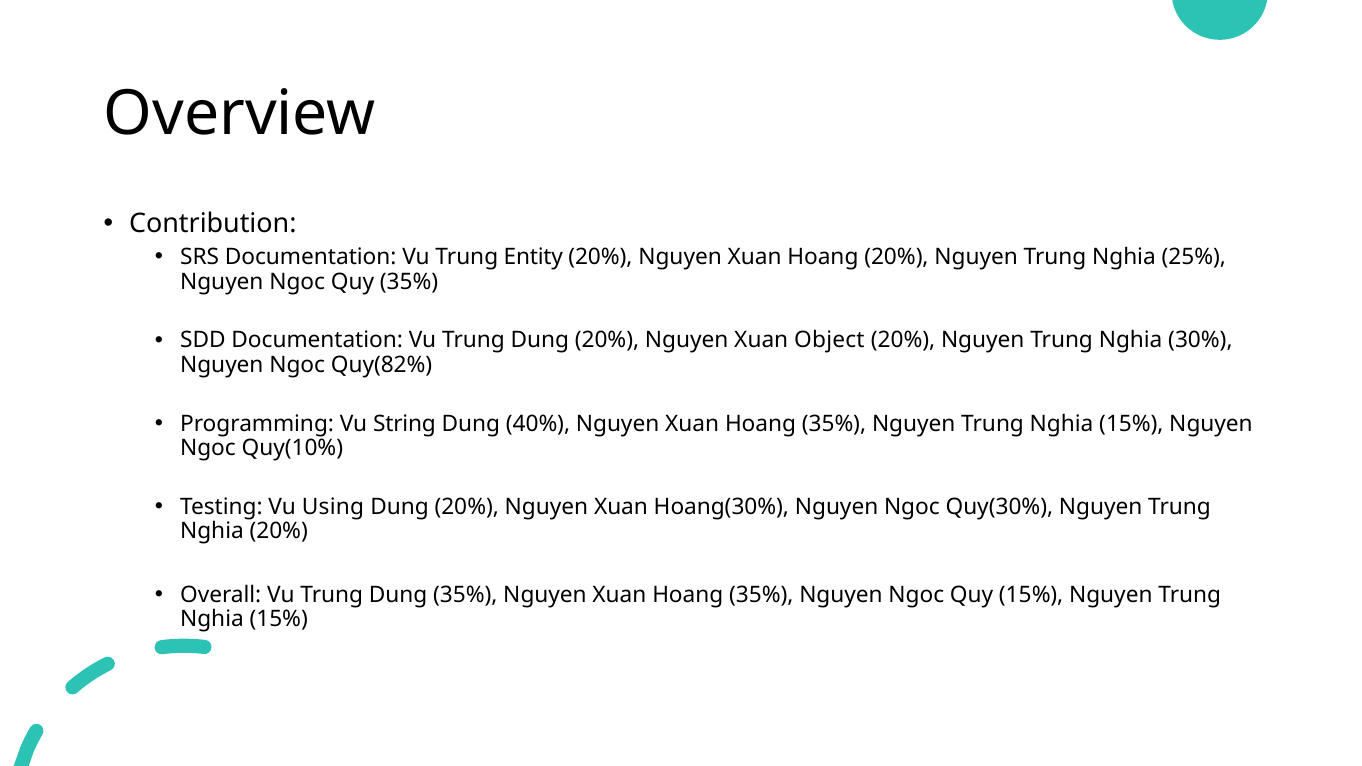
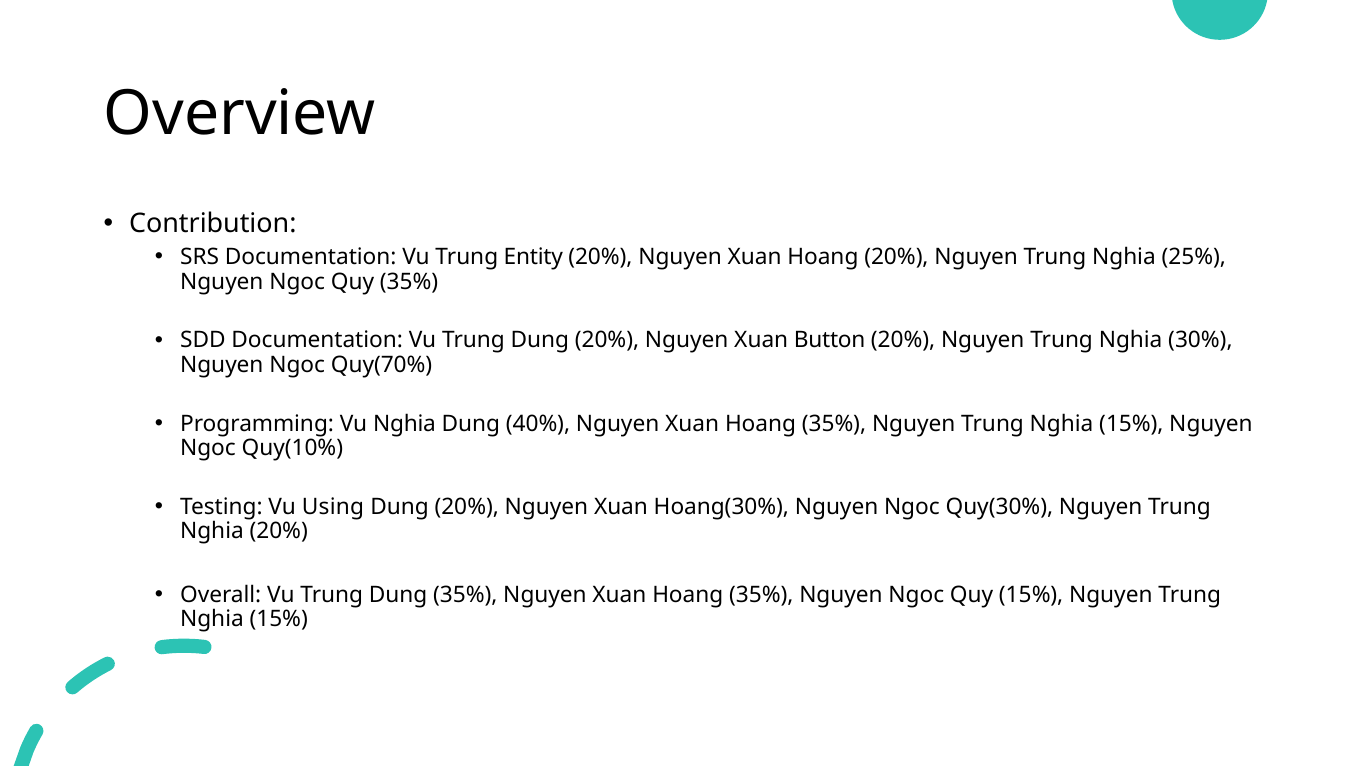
Object: Object -> Button (830, 341)
Quy(82%: Quy(82% -> Quy(70% (382, 365)
Vu String: String -> Nghia (404, 424)
